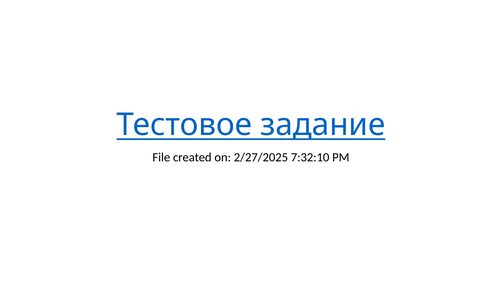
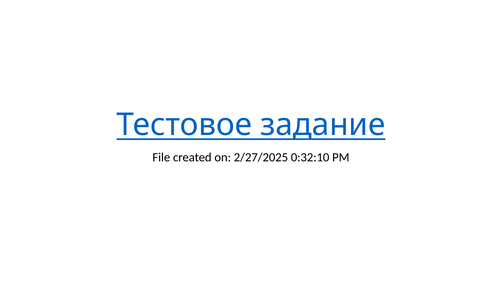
7:32:10: 7:32:10 -> 0:32:10 (310, 157)
